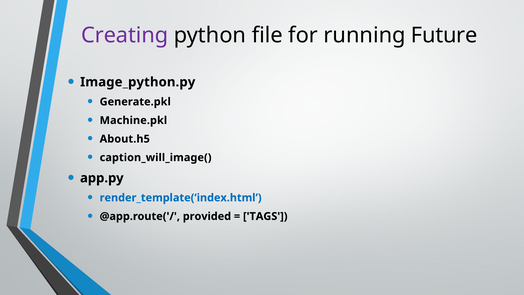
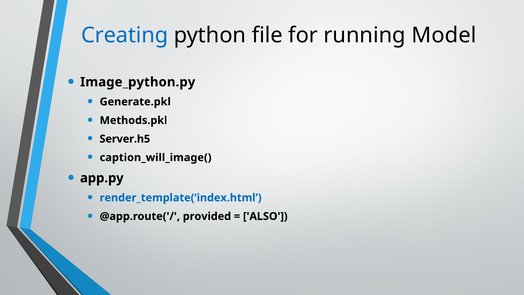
Creating colour: purple -> blue (125, 35)
Future: Future -> Model (444, 35)
Machine.pkl: Machine.pkl -> Methods.pkl (133, 120)
About.h5: About.h5 -> Server.h5 (125, 139)
TAGS: TAGS -> ALSO (265, 216)
